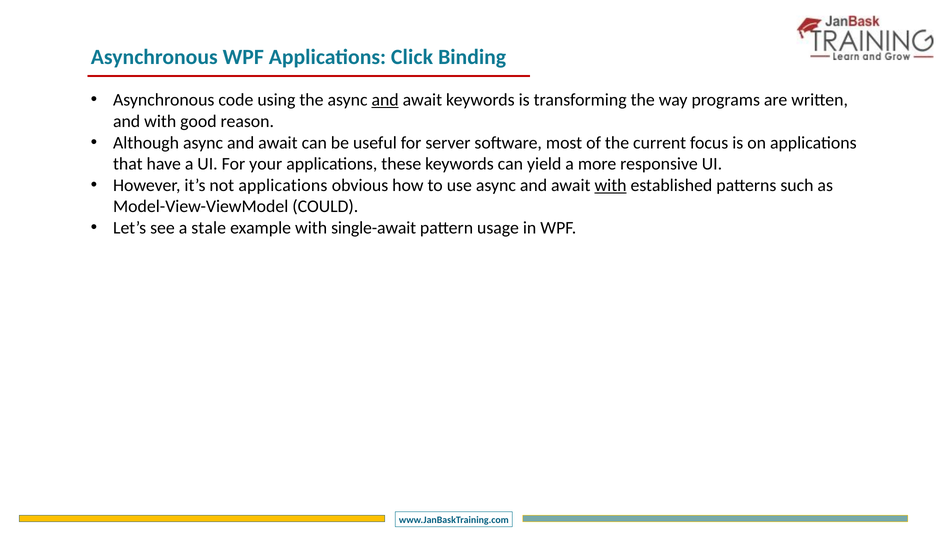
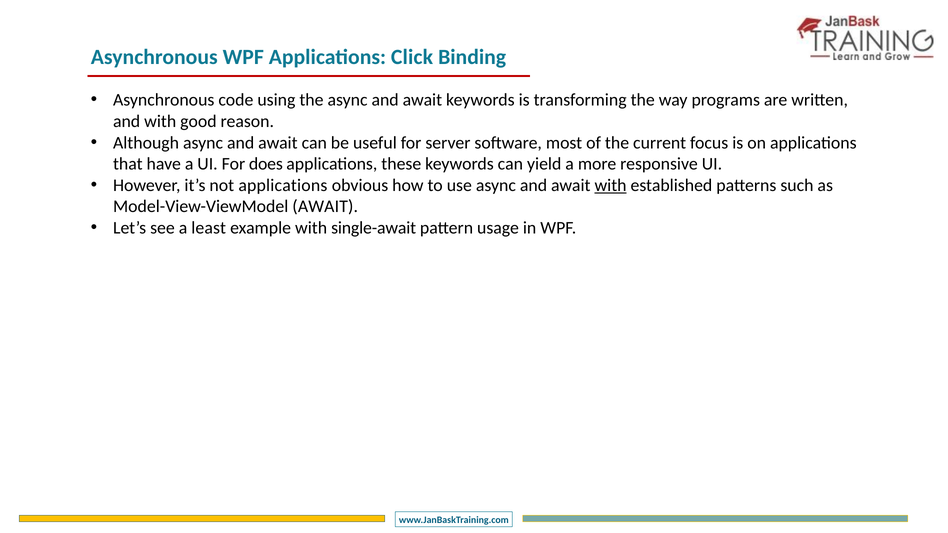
and underline: present -> none (385, 100)
your: your -> does (266, 164)
Model-View-ViewModel COULD: COULD -> AWAIT (325, 207)
stale: stale -> least (209, 228)
